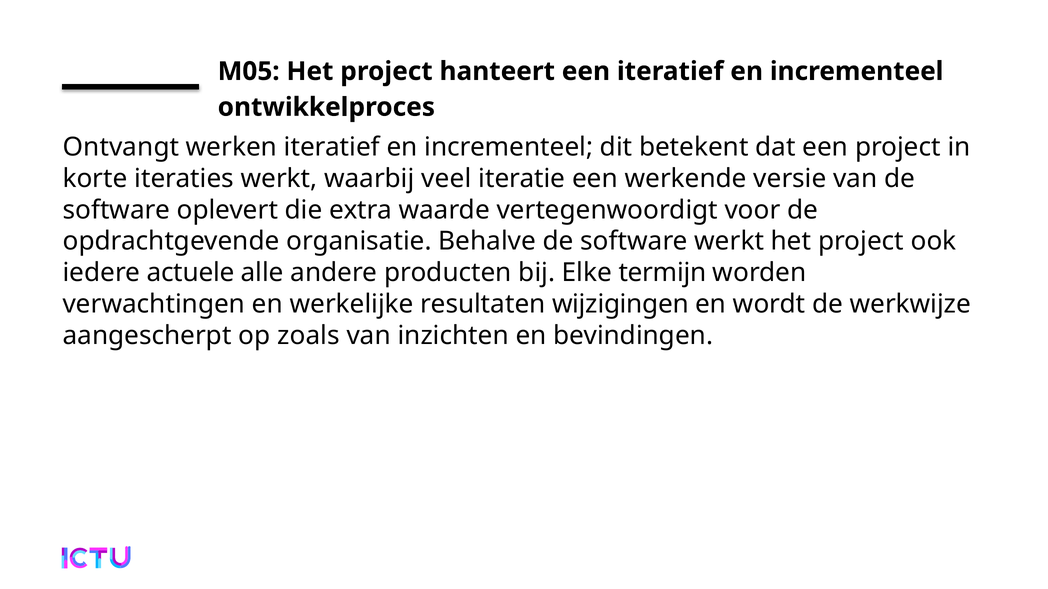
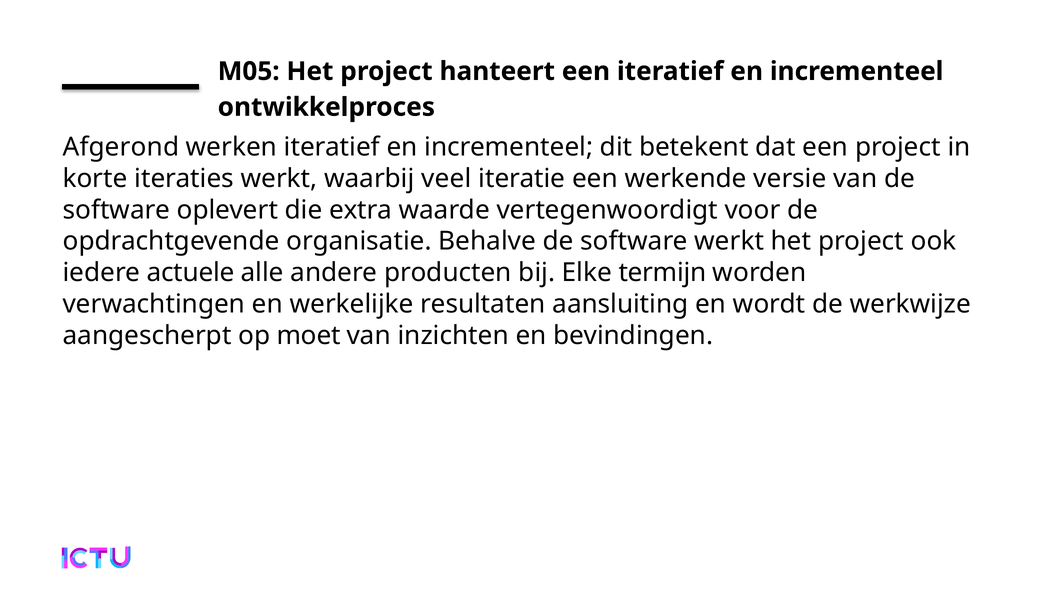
Ontvangt: Ontvangt -> Afgerond (121, 147)
wijzigingen: wijzigingen -> aansluiting (620, 304)
zoals: zoals -> moet (309, 336)
